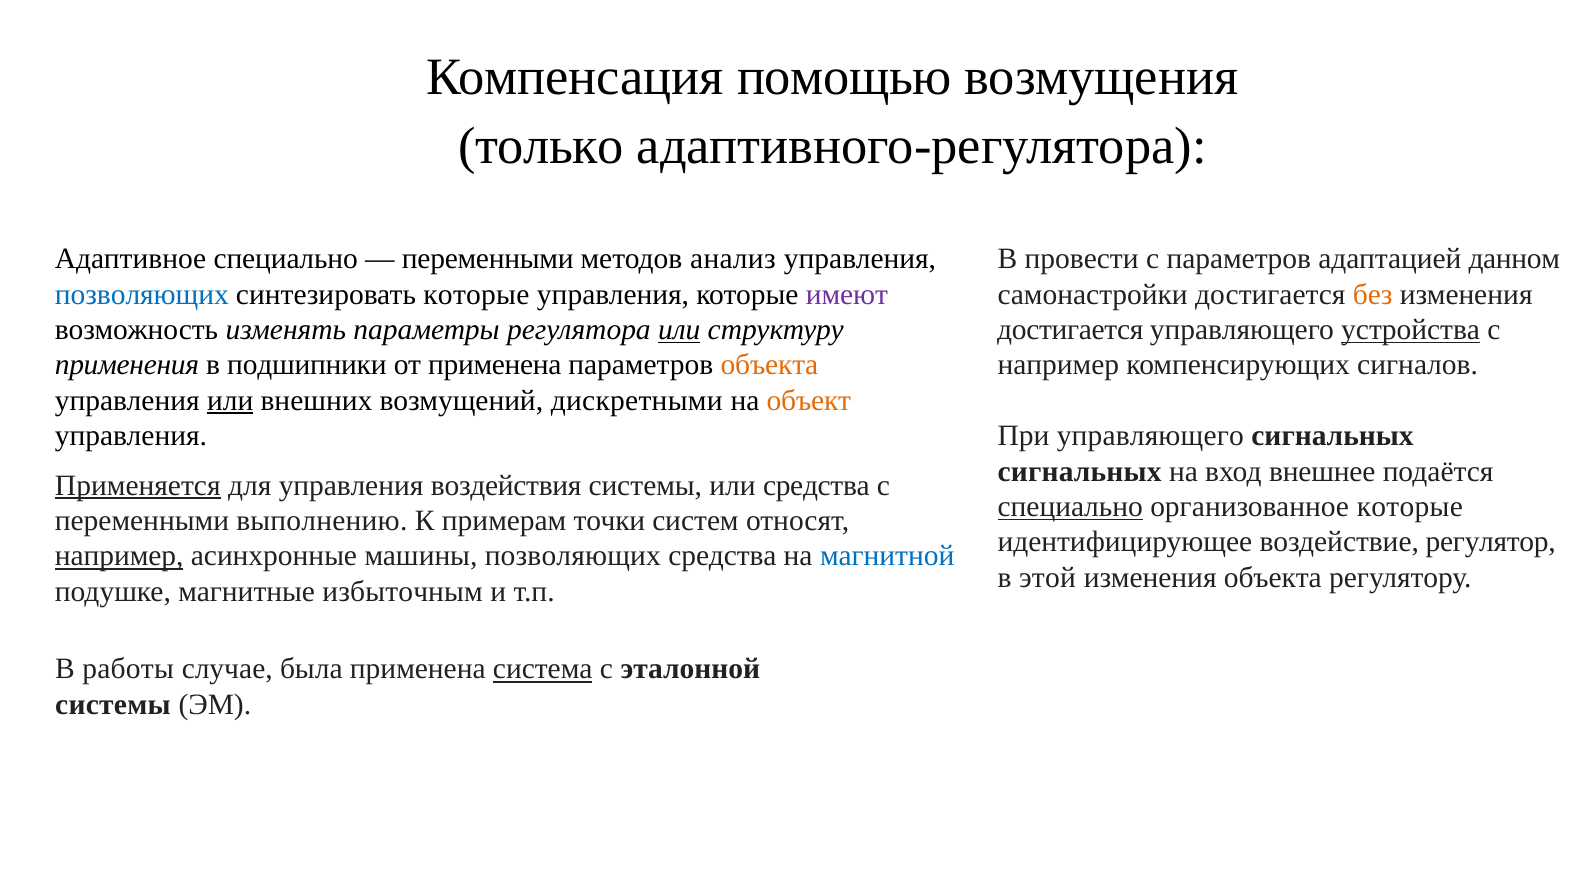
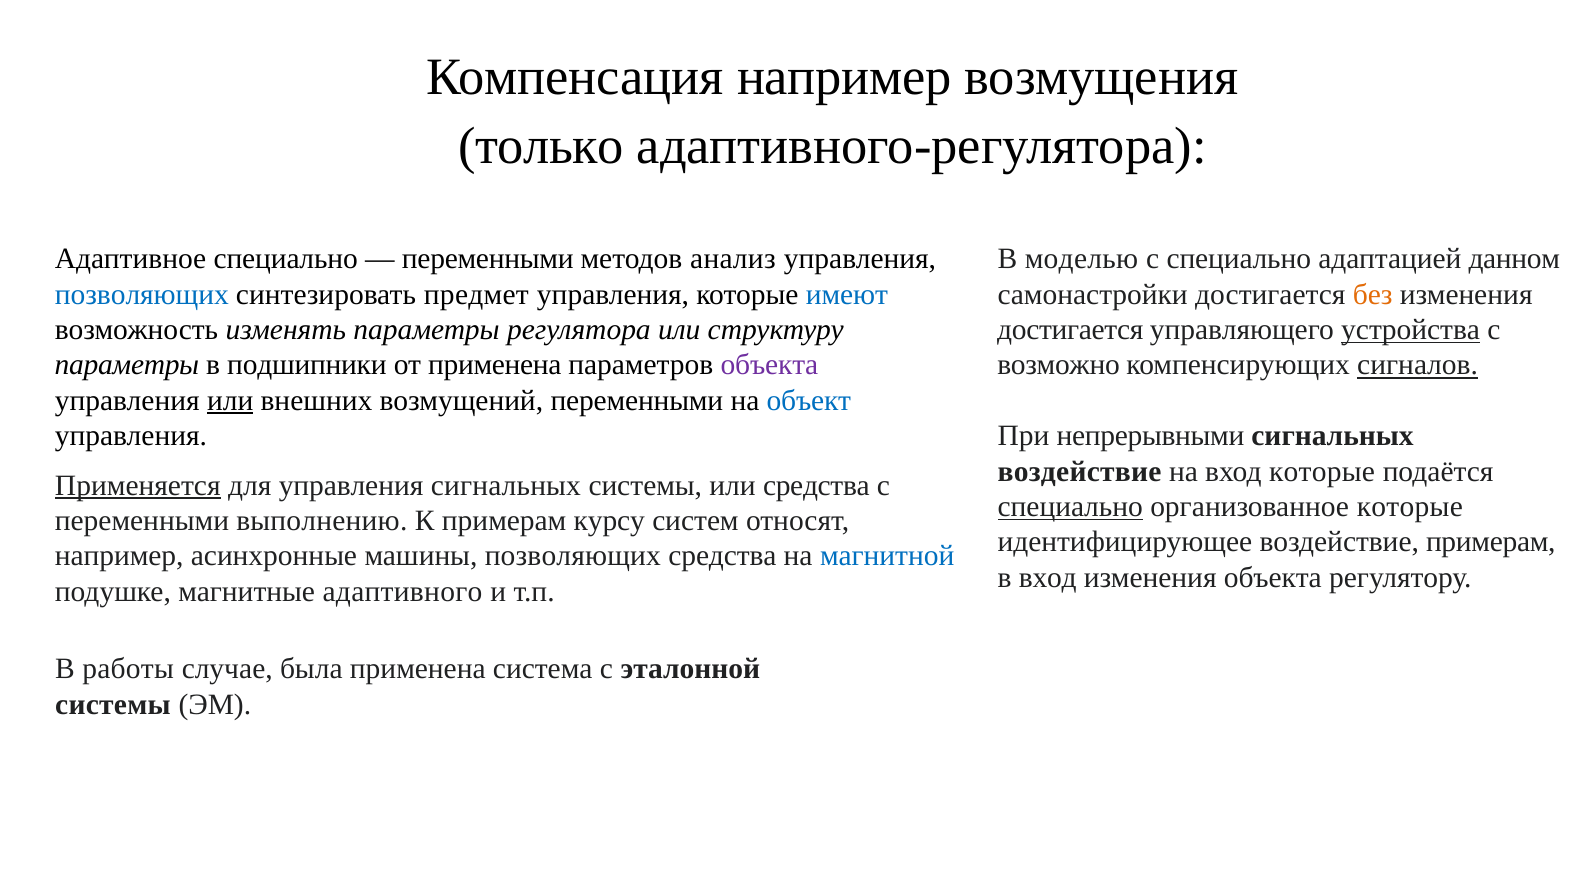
Компенсация помощью: помощью -> например (844, 77)
провести: провести -> моделью (1081, 259)
с параметров: параметров -> специально (1239, 259)
синтезировать которые: которые -> предмет (476, 294)
имеют colour: purple -> blue (847, 294)
или underline: present -> none (679, 330)
применения: применения -> параметры (127, 365)
объекта colour: orange -> purple (769, 365)
например: например -> возможно (1059, 365)
сигналов underline: none -> present (1418, 365)
возмущений дискретными: дискретными -> переменными (637, 401)
объект colour: orange -> blue (809, 401)
При управляющего: управляющего -> непрерывными (1151, 436)
сигнальных: сигнальных -> воздействие (1080, 471)
вход внешнее: внешнее -> которые (1322, 471)
управления воздействия: воздействия -> сигнальных (506, 485)
точки: точки -> курсу (609, 521)
воздействие регулятор: регулятор -> примерам (1491, 542)
например underline: present -> none (119, 556)
в этой: этой -> вход (1048, 577)
избыточным: избыточным -> адаптивного (403, 591)
система underline: present -> none (543, 669)
